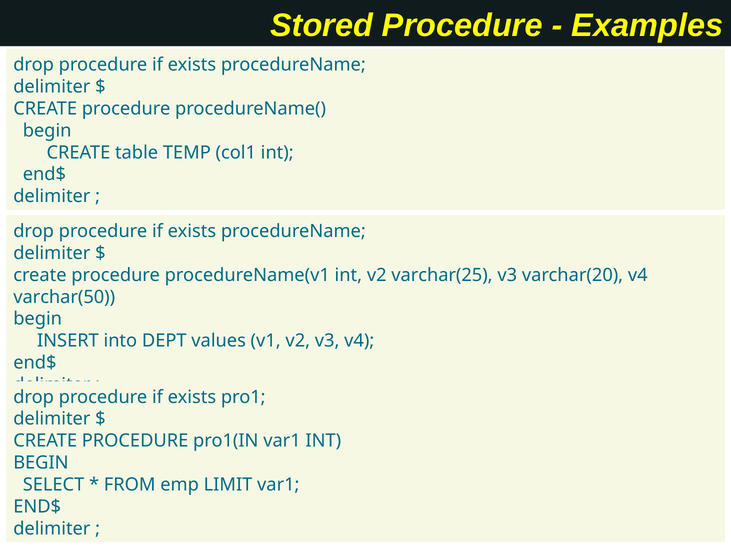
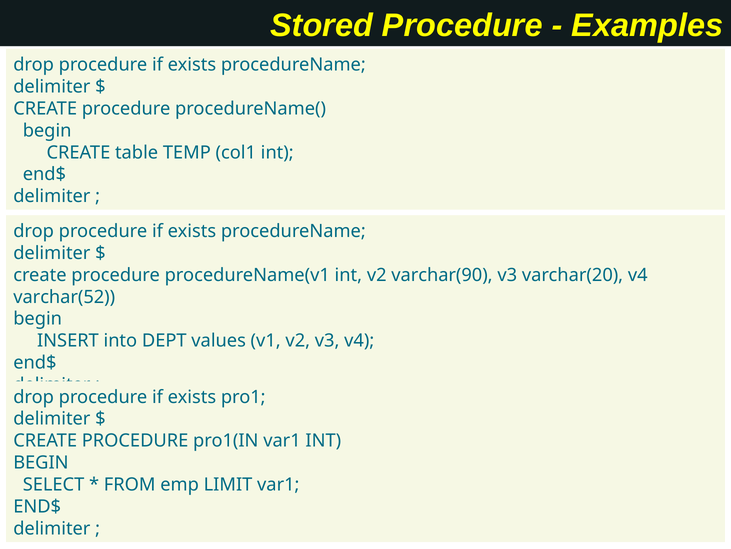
varchar(25: varchar(25 -> varchar(90 (442, 275)
varchar(50: varchar(50 -> varchar(52 (64, 297)
